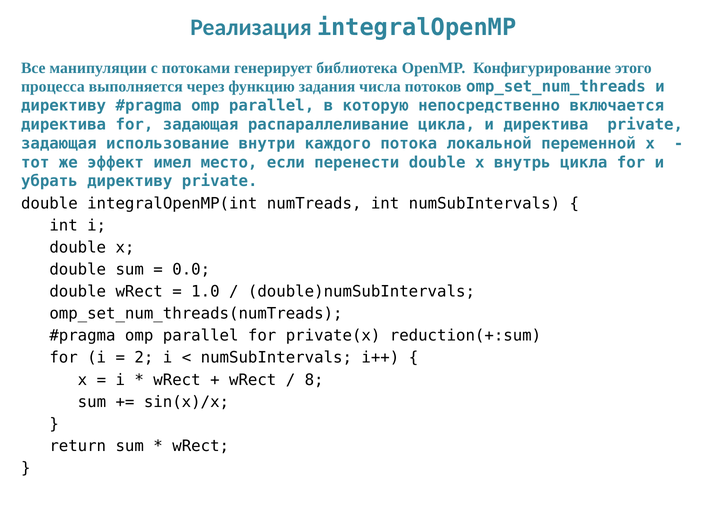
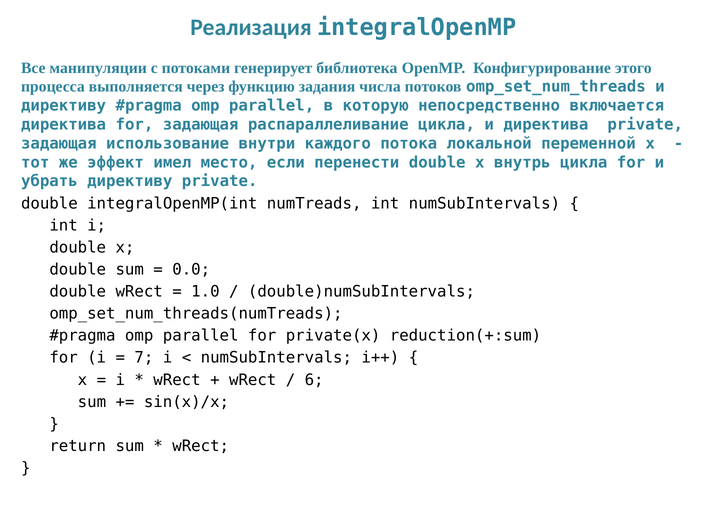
2: 2 -> 7 (144, 358)
8: 8 -> 6 (314, 380)
